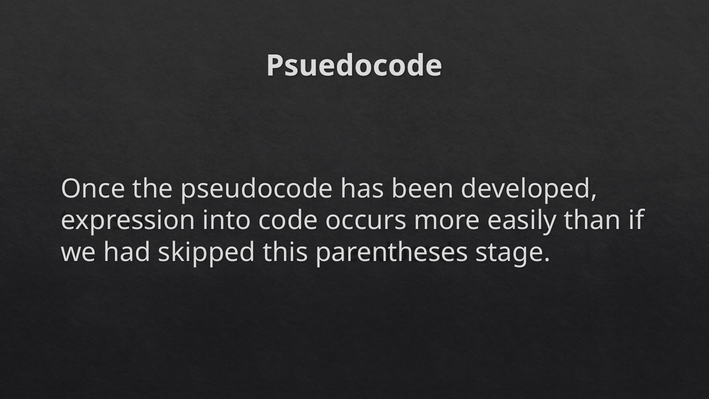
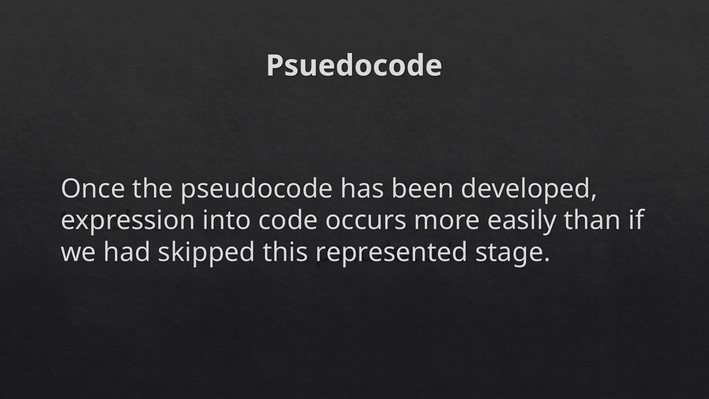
parentheses: parentheses -> represented (392, 252)
